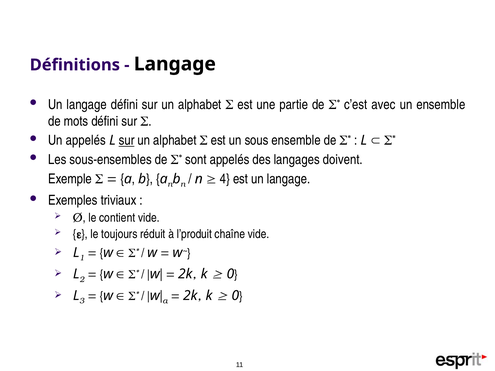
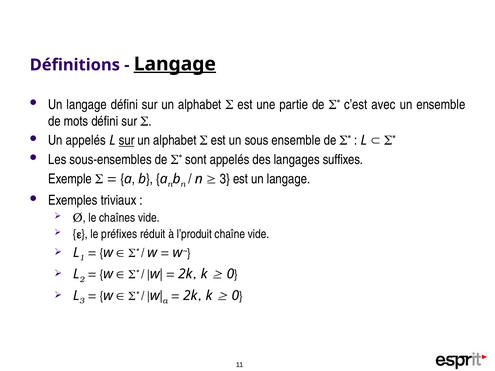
Langage underline: none -> present (175, 64)
doivent: doivent -> suffixes (343, 160)
4: 4 -> 3 (225, 179)
contient: contient -> chaînes (117, 218)
toujours: toujours -> préfixes (119, 234)
